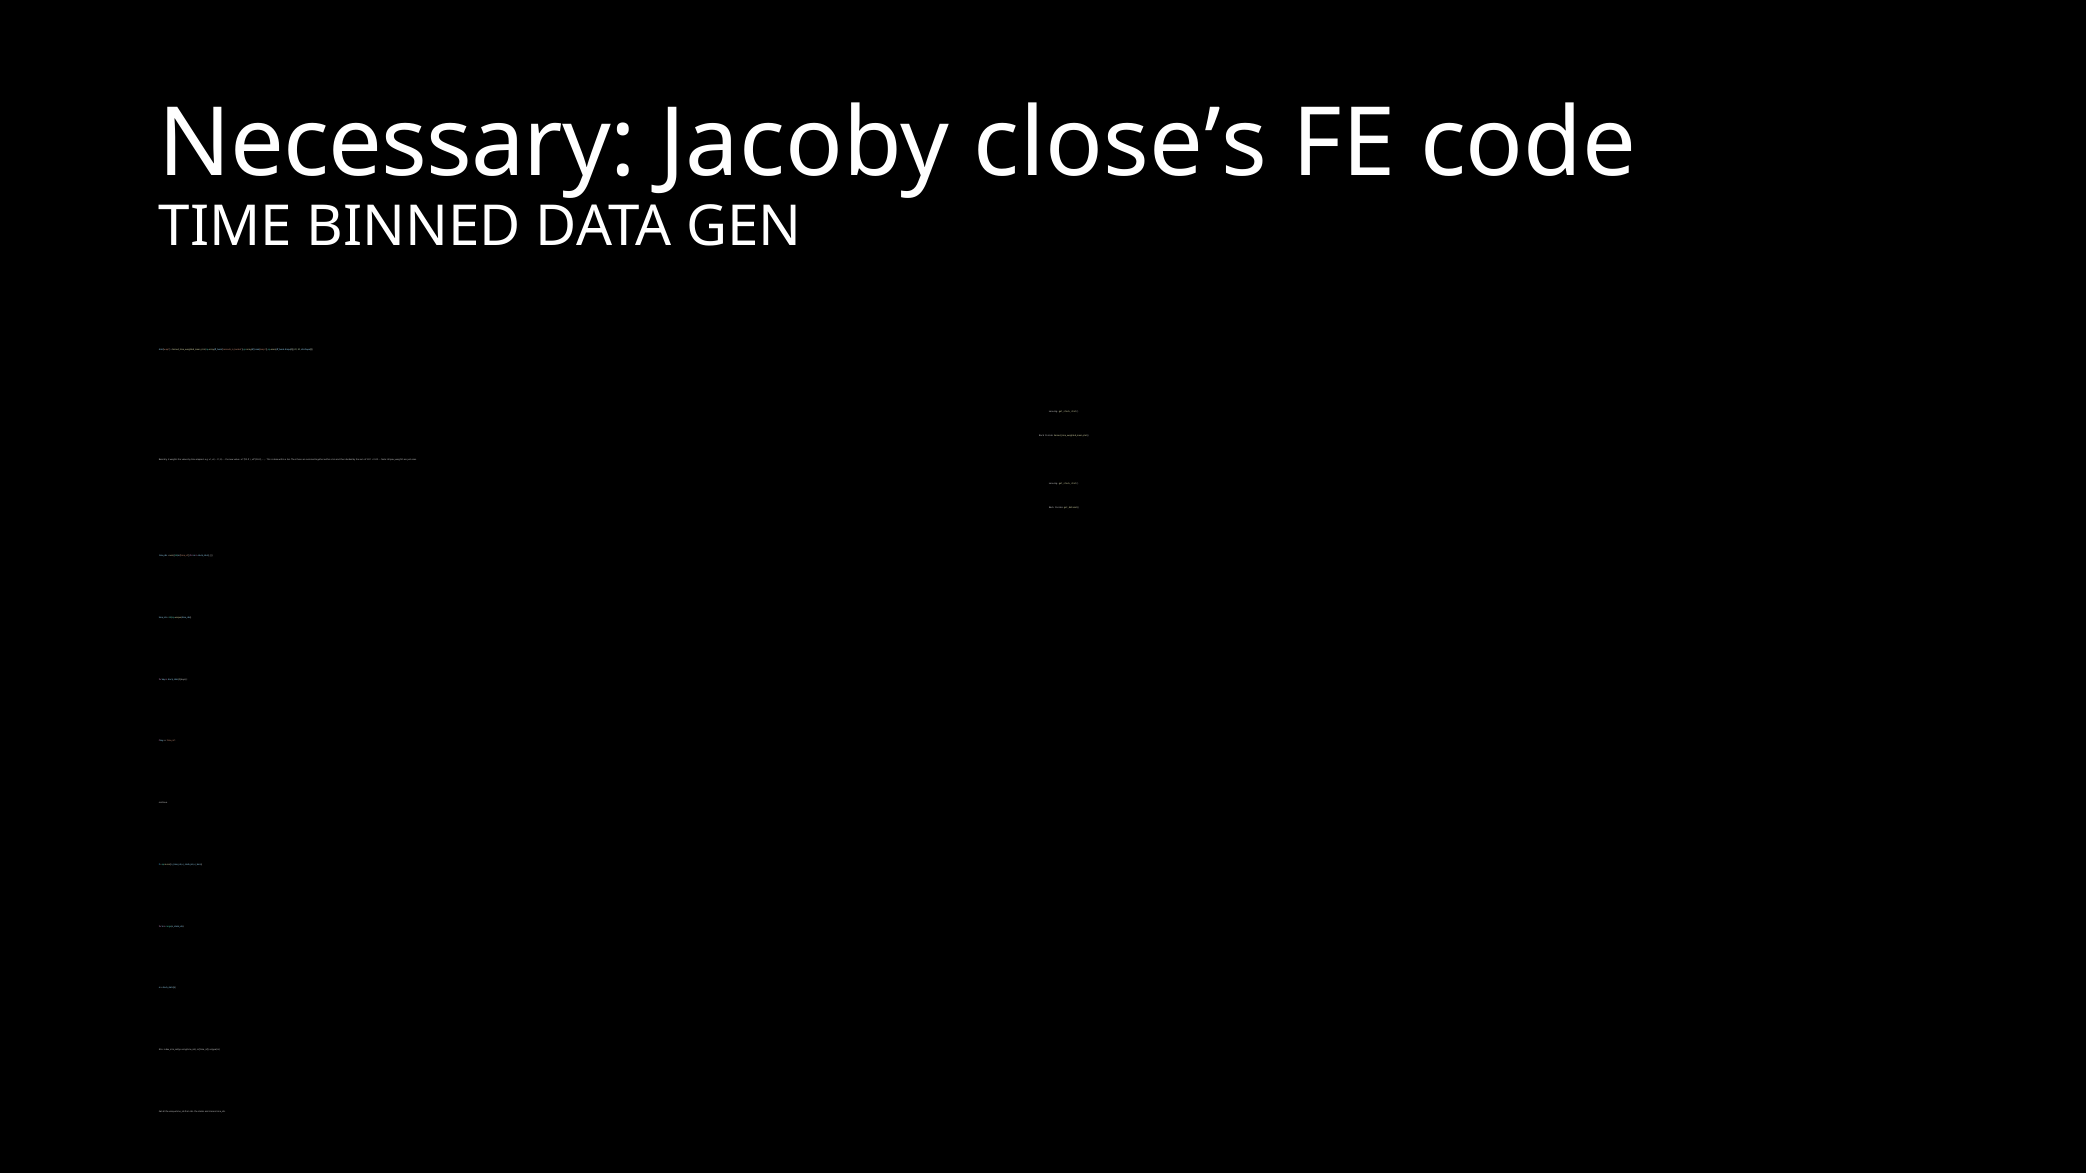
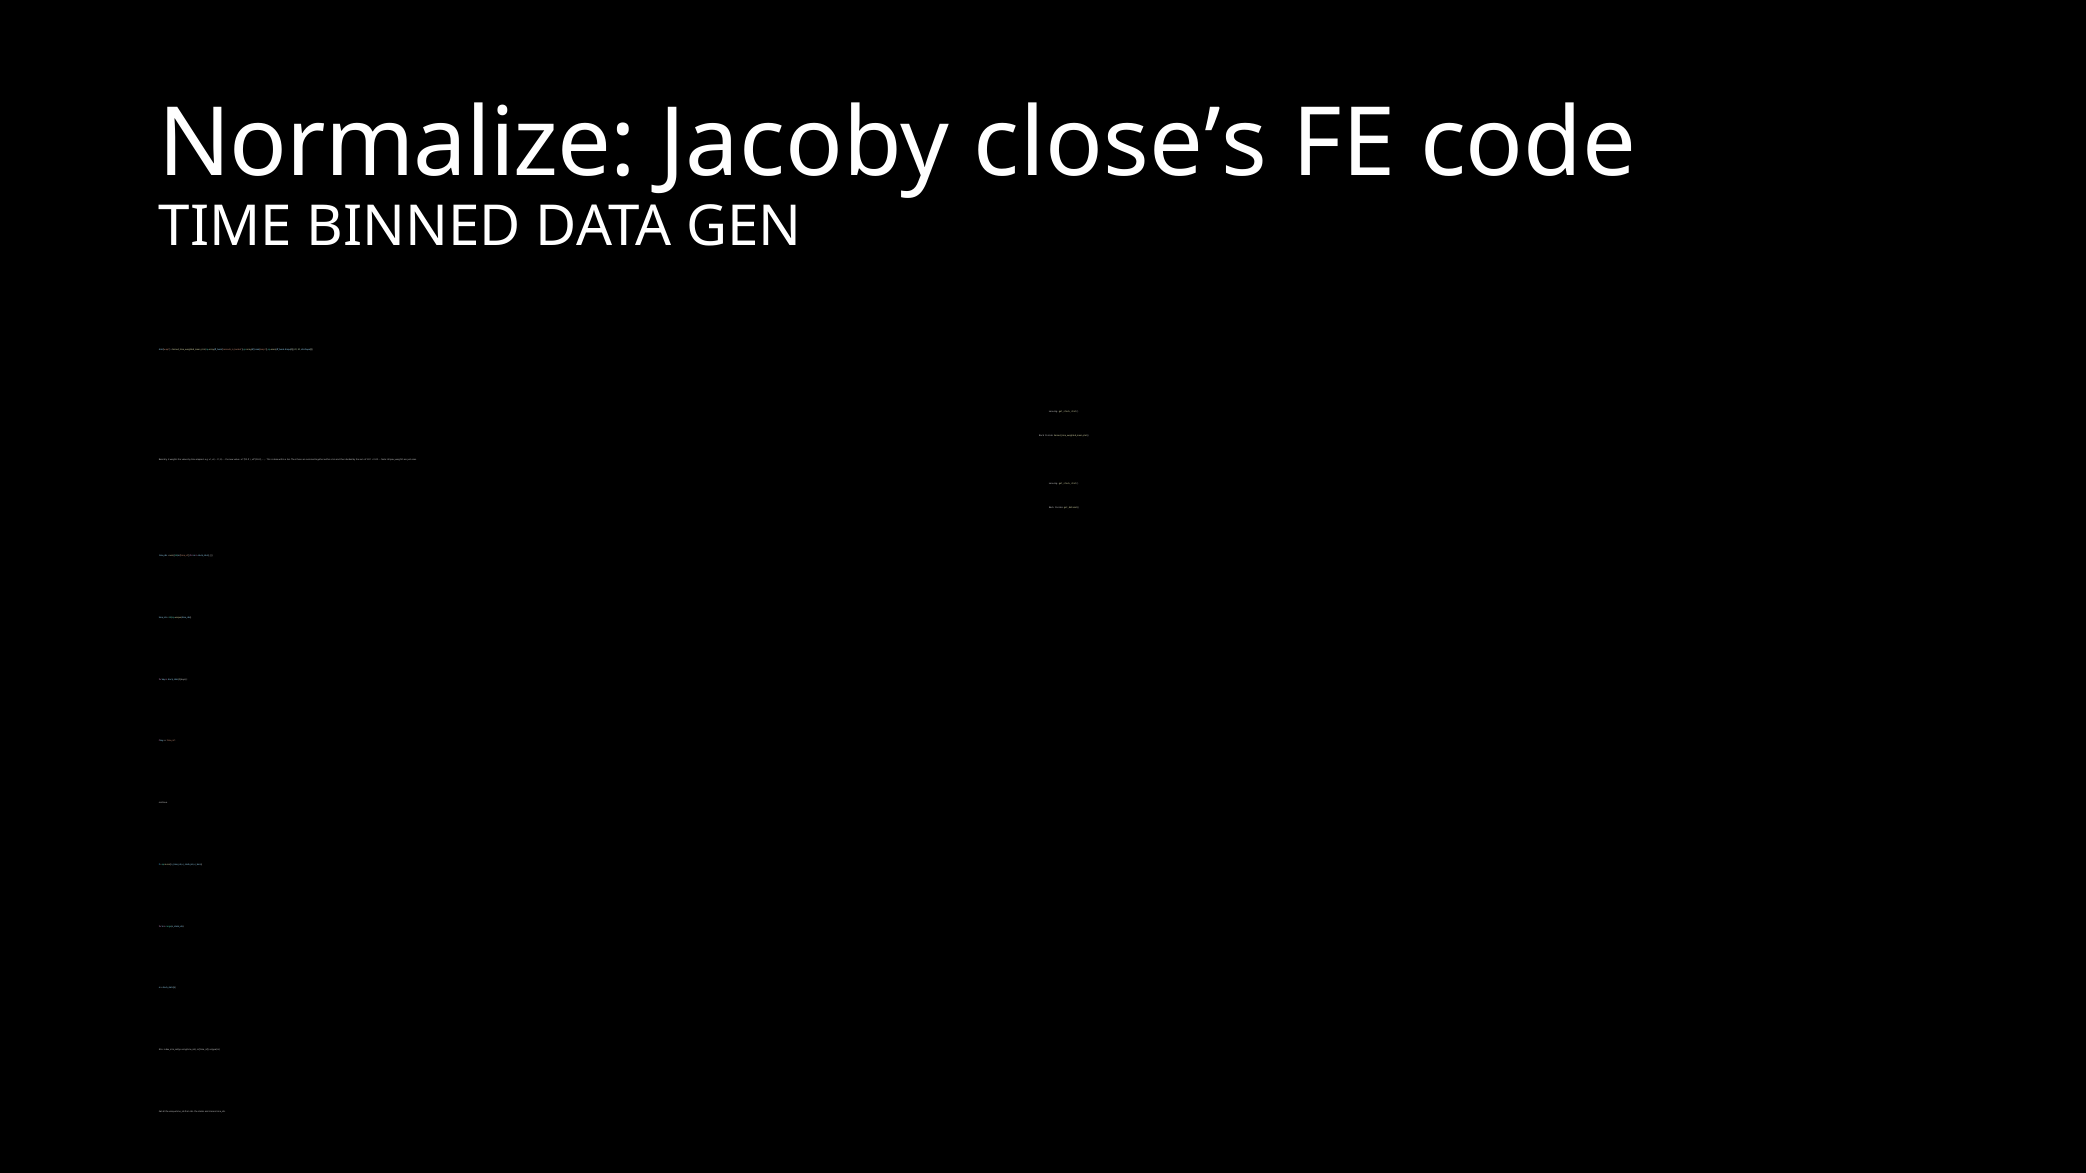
Necessary: Necessary -> Normalize (397, 144)
